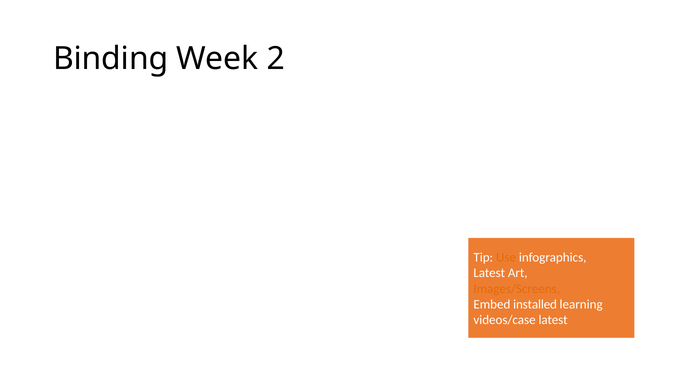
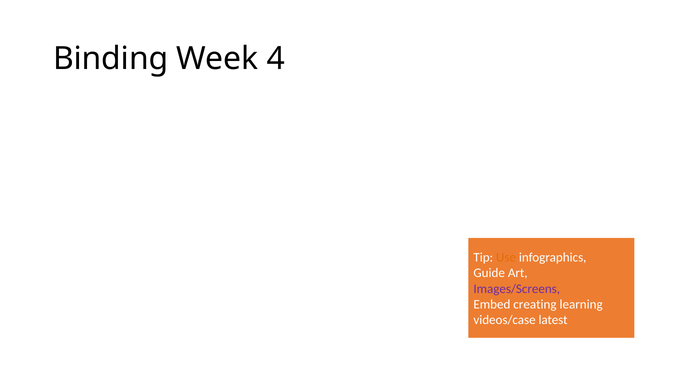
2: 2 -> 4 (276, 58)
Latest: Latest -> Guide (489, 273)
Images/Screens colour: orange -> purple (517, 288)
installed: installed -> creating (535, 304)
